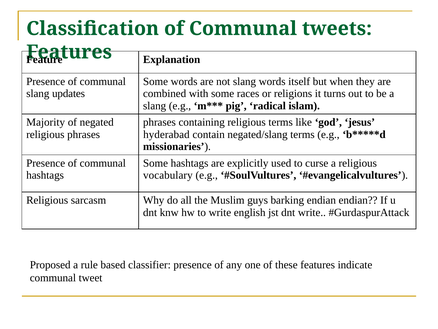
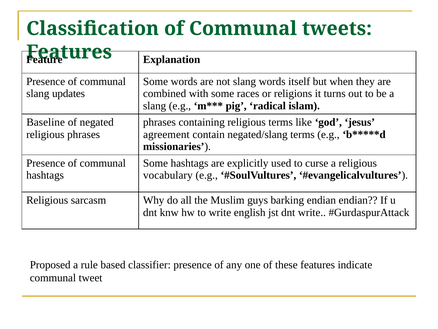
Majority: Majority -> Baseline (46, 122)
hyderabad: hyderabad -> agreement (166, 134)
